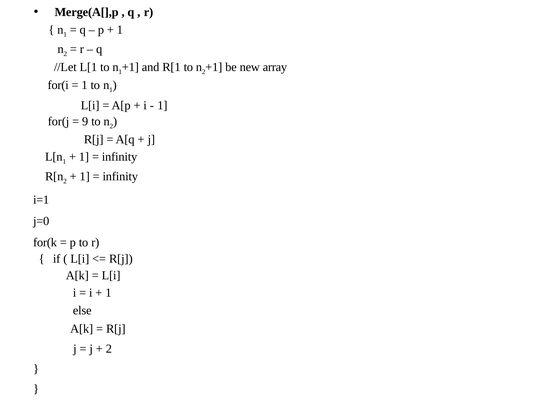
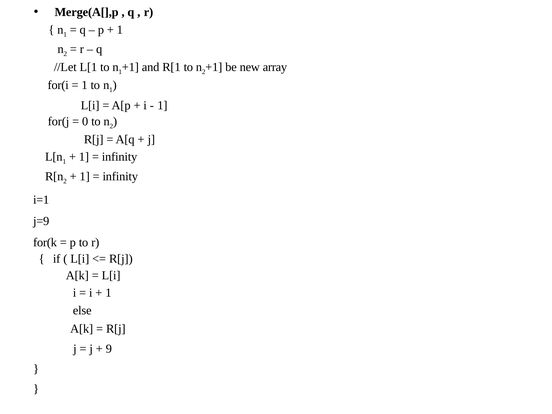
9: 9 -> 0 (85, 122)
j=0: j=0 -> j=9 (41, 221)
2: 2 -> 9 (109, 349)
